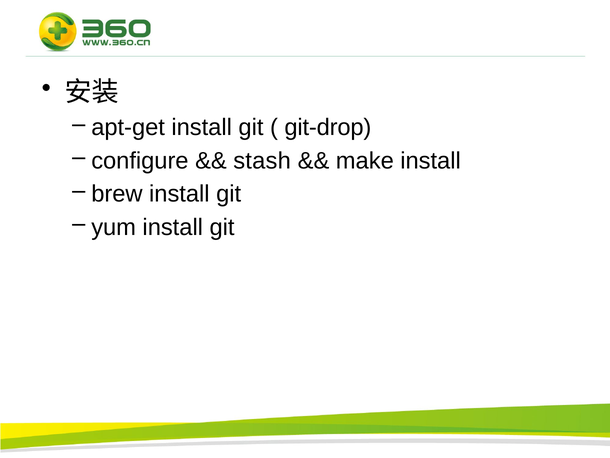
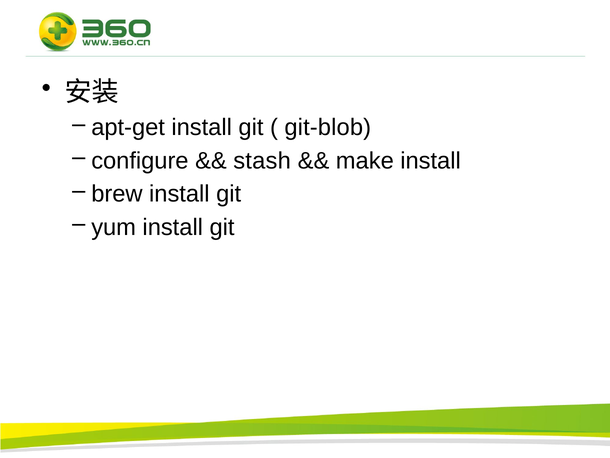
git-drop: git-drop -> git-blob (328, 127)
